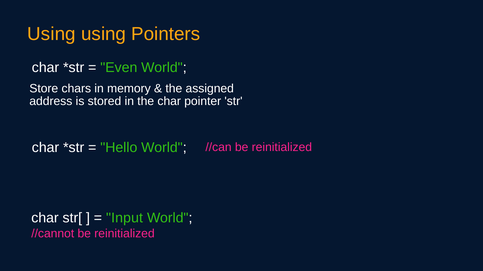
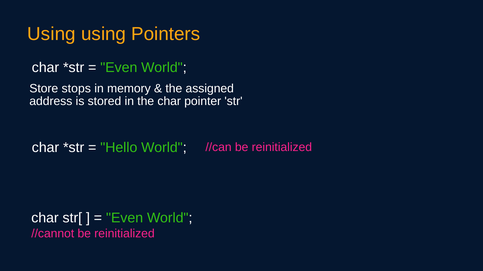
chars: chars -> stops (76, 89)
Input: Input -> Even (125, 218)
